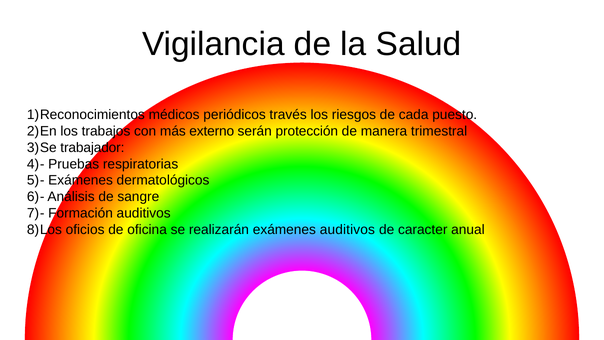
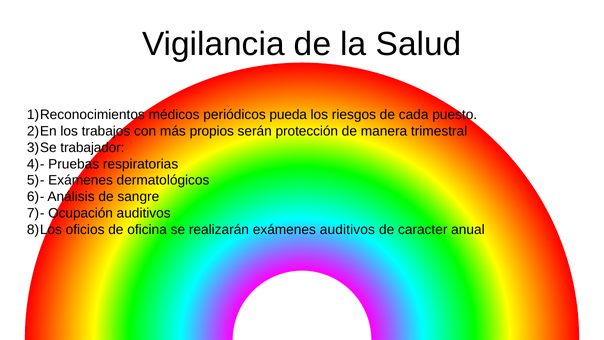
través: través -> pueda (288, 115)
externo: externo -> propios (212, 131)
Formación: Formación -> Ocupación (81, 213)
